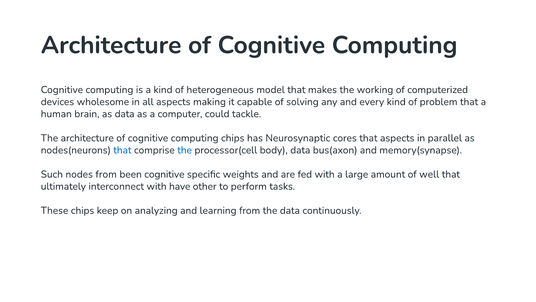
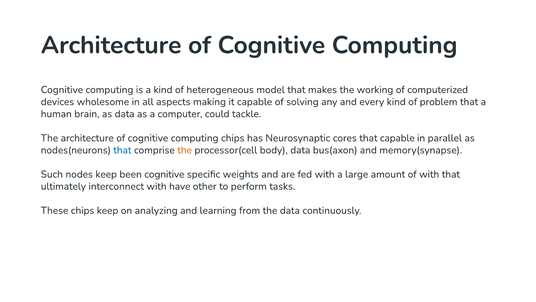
that aspects: aspects -> capable (397, 138)
the colour: blue -> orange (185, 150)
nodes from: from -> keep (106, 174)
of well: well -> with (429, 174)
